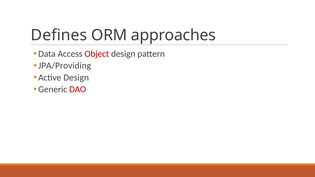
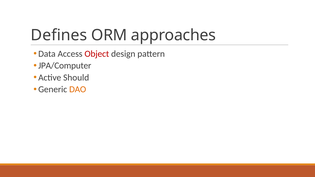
JPA/Providing: JPA/Providing -> JPA/Computer (65, 66)
Active Design: Design -> Should (76, 78)
DAO colour: red -> orange (78, 89)
